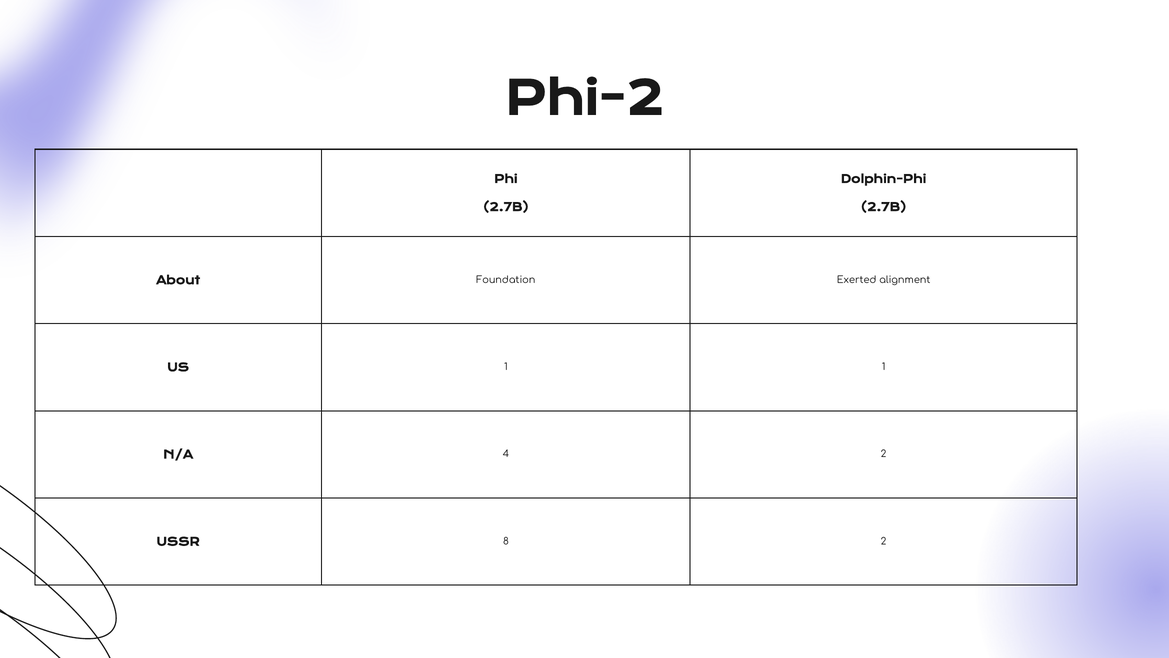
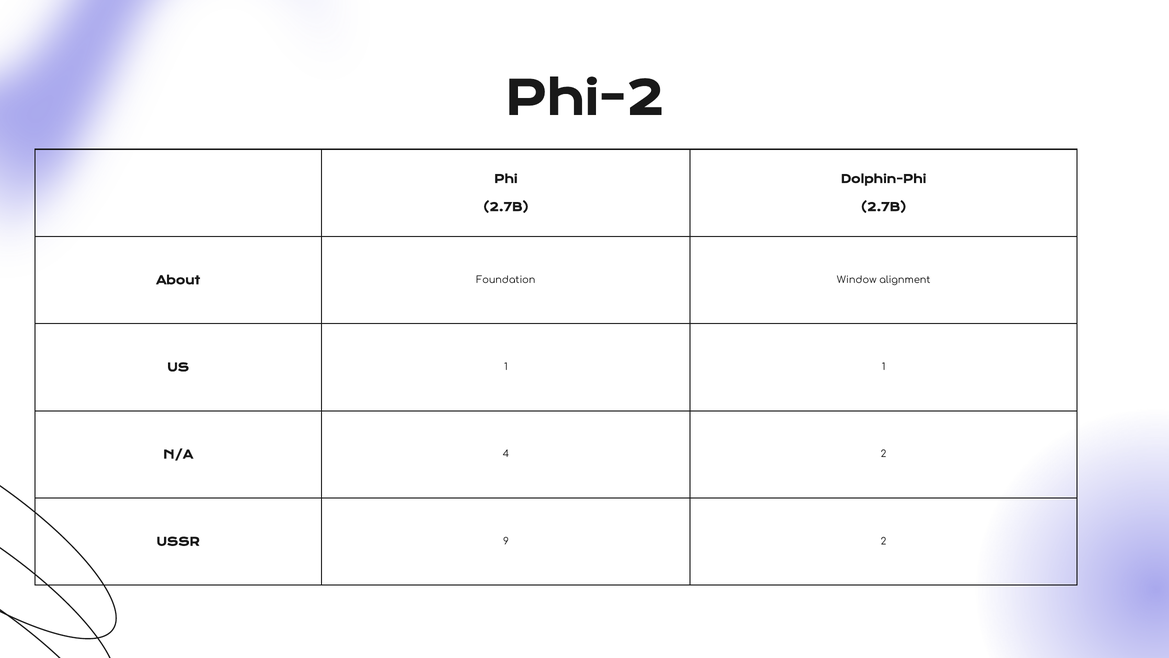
Exerted: Exerted -> Window (857, 280)
8: 8 -> 9 (506, 541)
